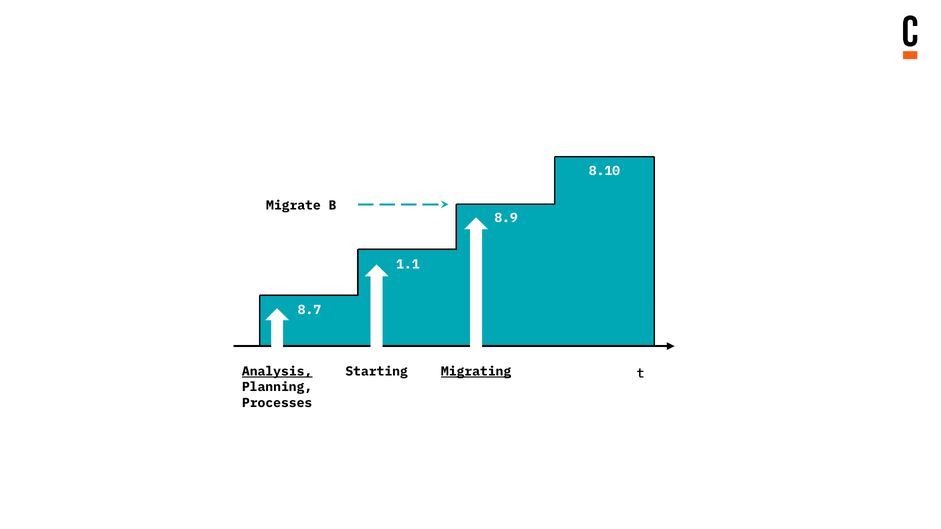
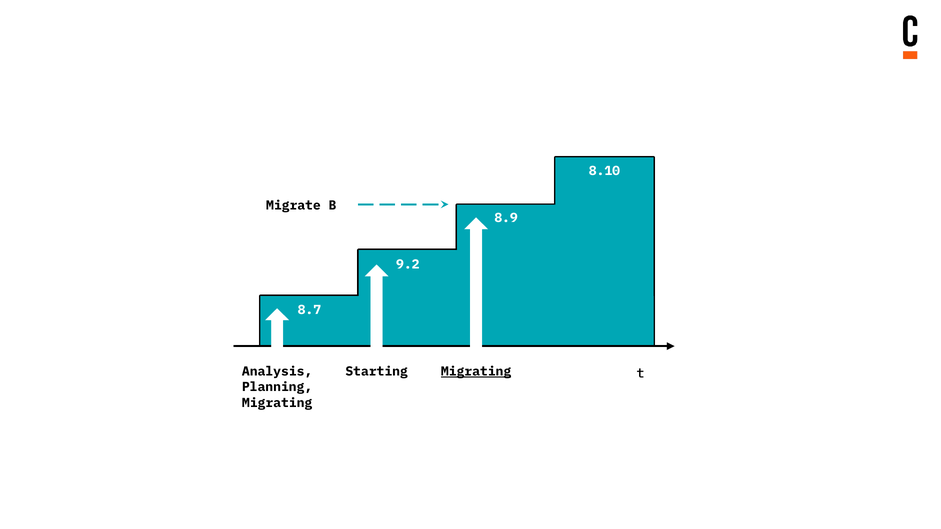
1.1: 1.1 -> 9.2 (408, 265)
Analysis underline: present -> none (277, 372)
Processes: Processes -> Migrating (277, 403)
